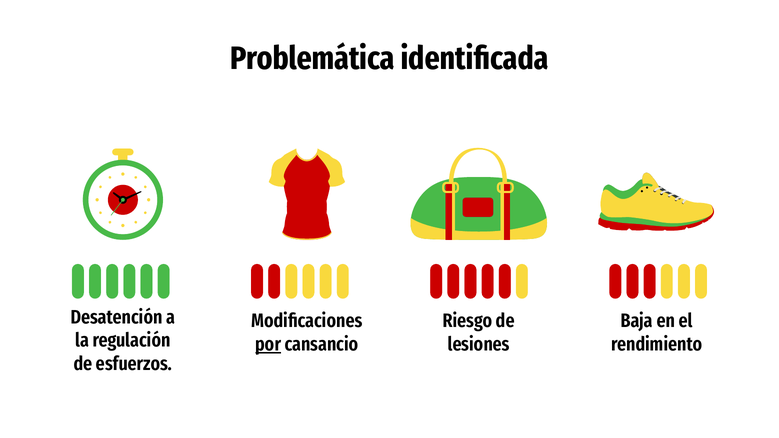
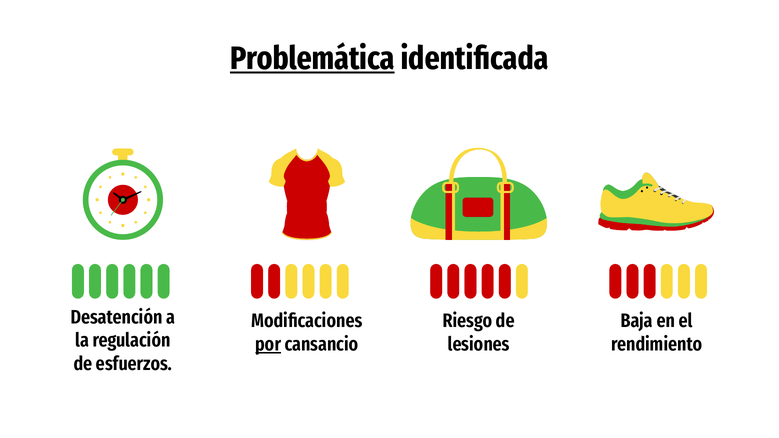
Problemática underline: none -> present (312, 59)
